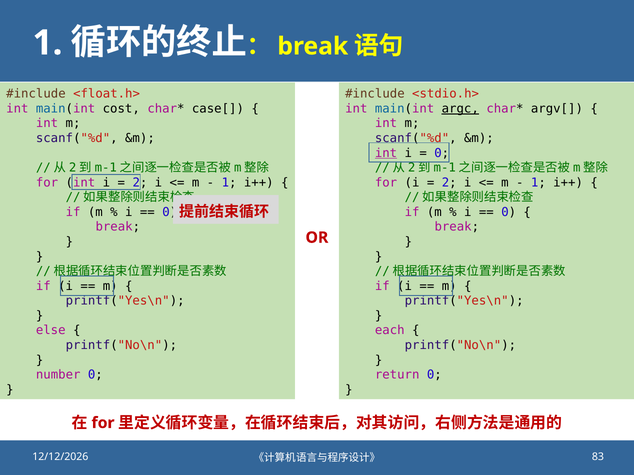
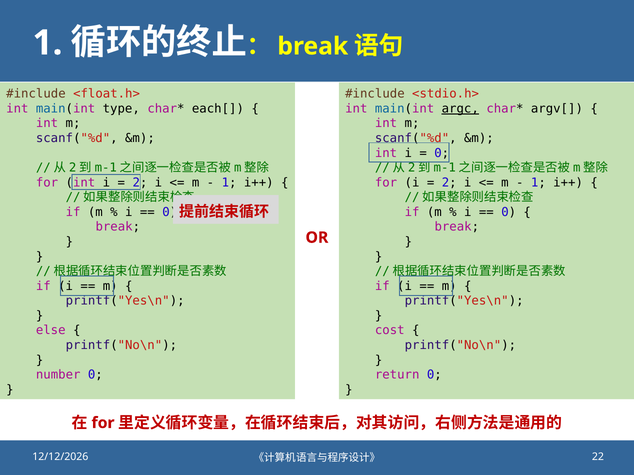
cost: cost -> type (121, 109)
case[: case[ -> each[ (218, 109)
int underline: present -> none (386, 153)
each: each -> cost (390, 331)
83: 83 -> 22 (598, 457)
